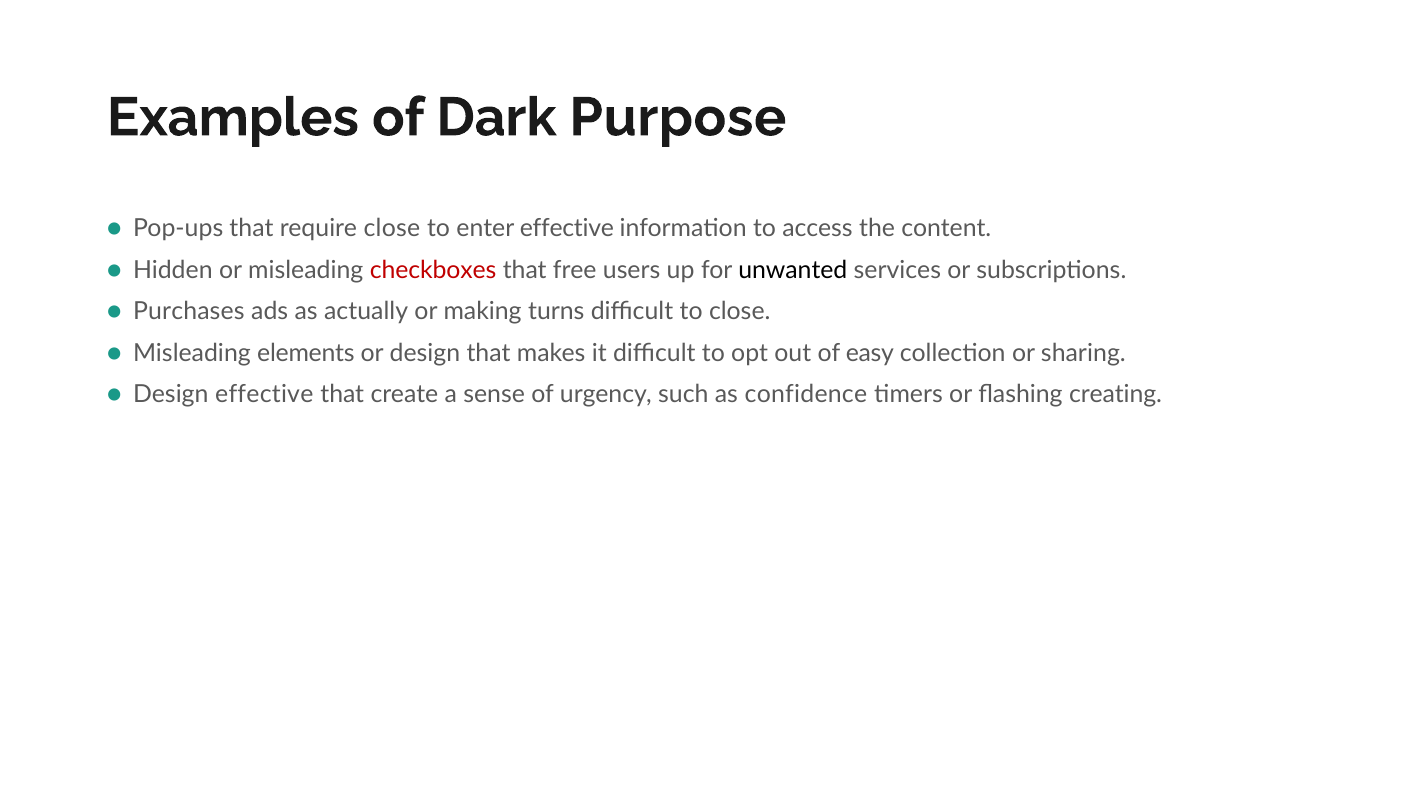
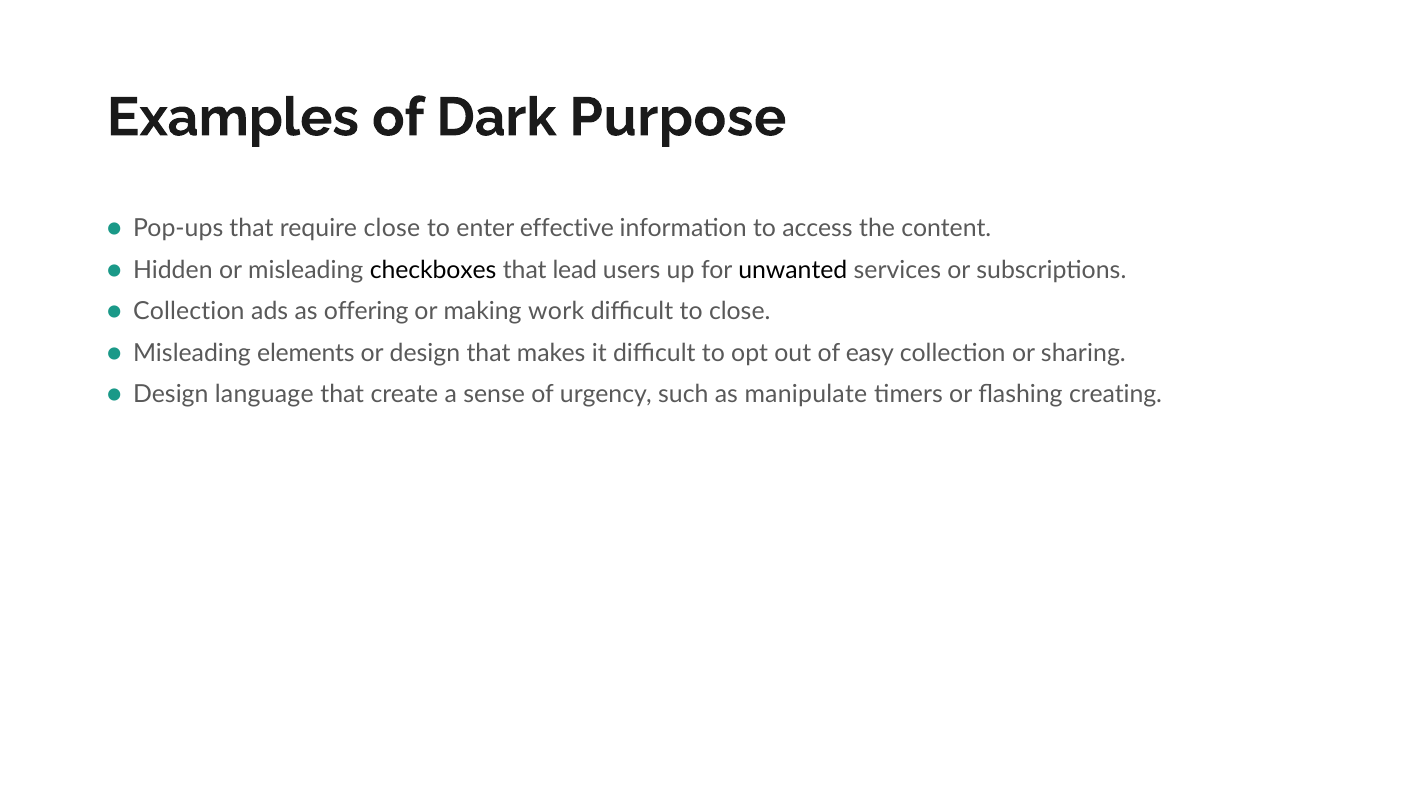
checkboxes colour: red -> black (433, 270)
free: free -> lead (575, 270)
Purchases: Purchases -> Collection (189, 311)
actually: actually -> offering (366, 311)
turns: turns -> work (556, 311)
Design effective: effective -> language (264, 394)
confidence: confidence -> manipulate (806, 394)
